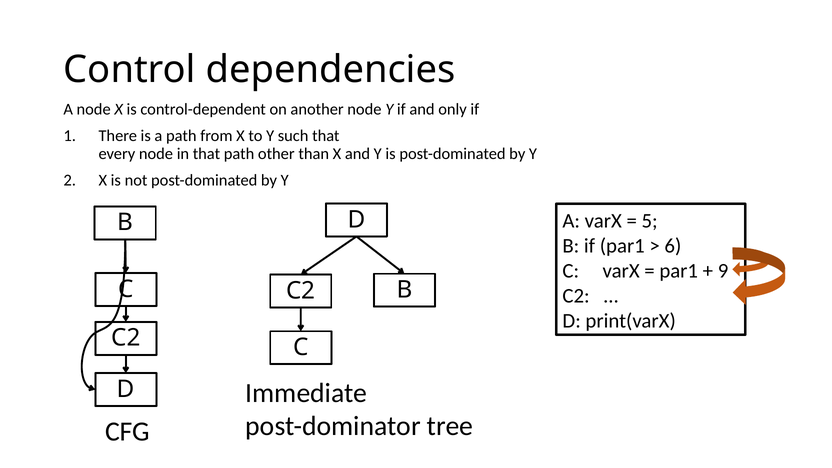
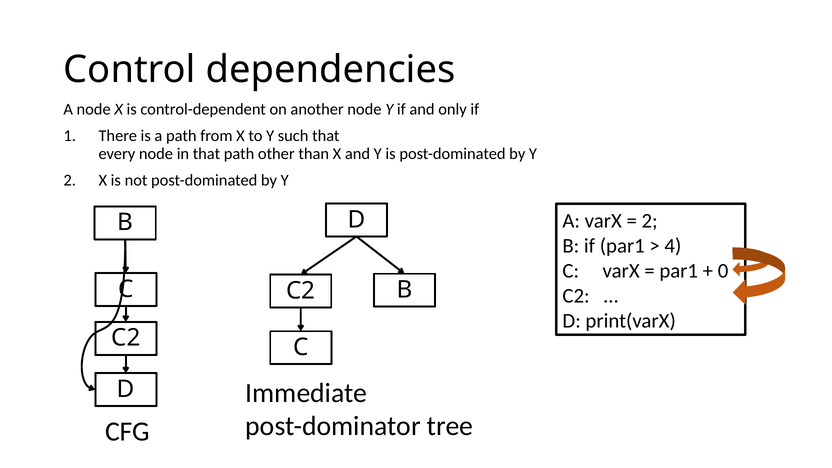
5: 5 -> 2 (650, 221)
6: 6 -> 4 (673, 246)
9: 9 -> 0 (723, 271)
